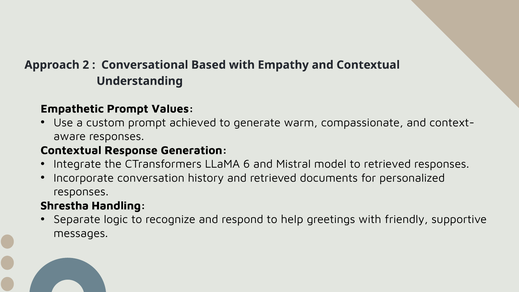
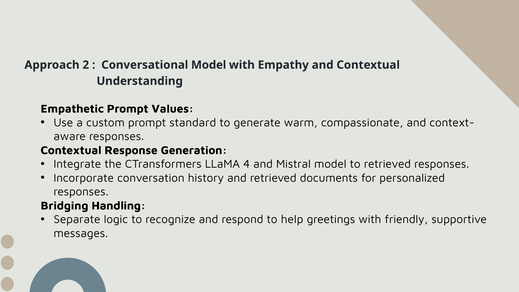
Conversational Based: Based -> Model (209, 65)
achieved: achieved -> standard (193, 123)
6: 6 -> 4 (247, 164)
Shrestha: Shrestha -> Bridging (64, 206)
